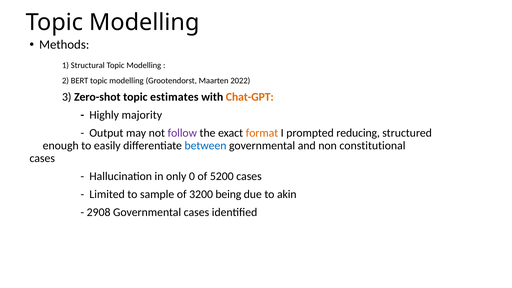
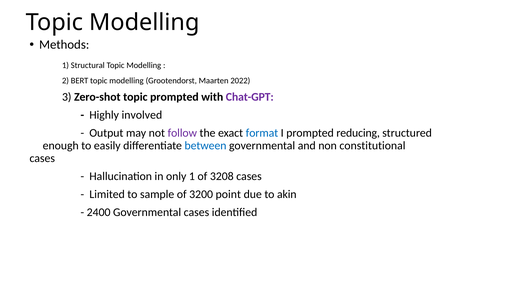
topic estimates: estimates -> prompted (174, 97)
Chat-GPT colour: orange -> purple (250, 97)
majority: majority -> involved (142, 115)
format colour: orange -> blue (262, 133)
only 0: 0 -> 1 (192, 176)
5200: 5200 -> 3208 (222, 176)
being: being -> point (228, 194)
2908: 2908 -> 2400 (99, 212)
